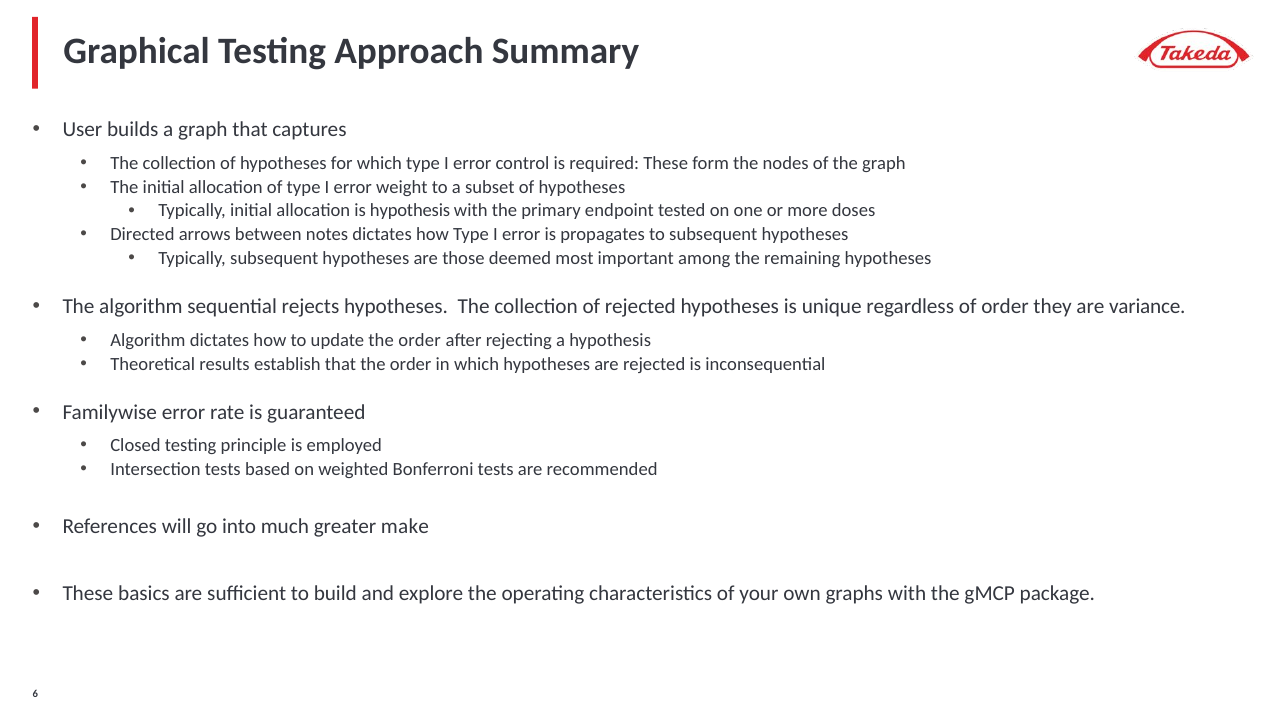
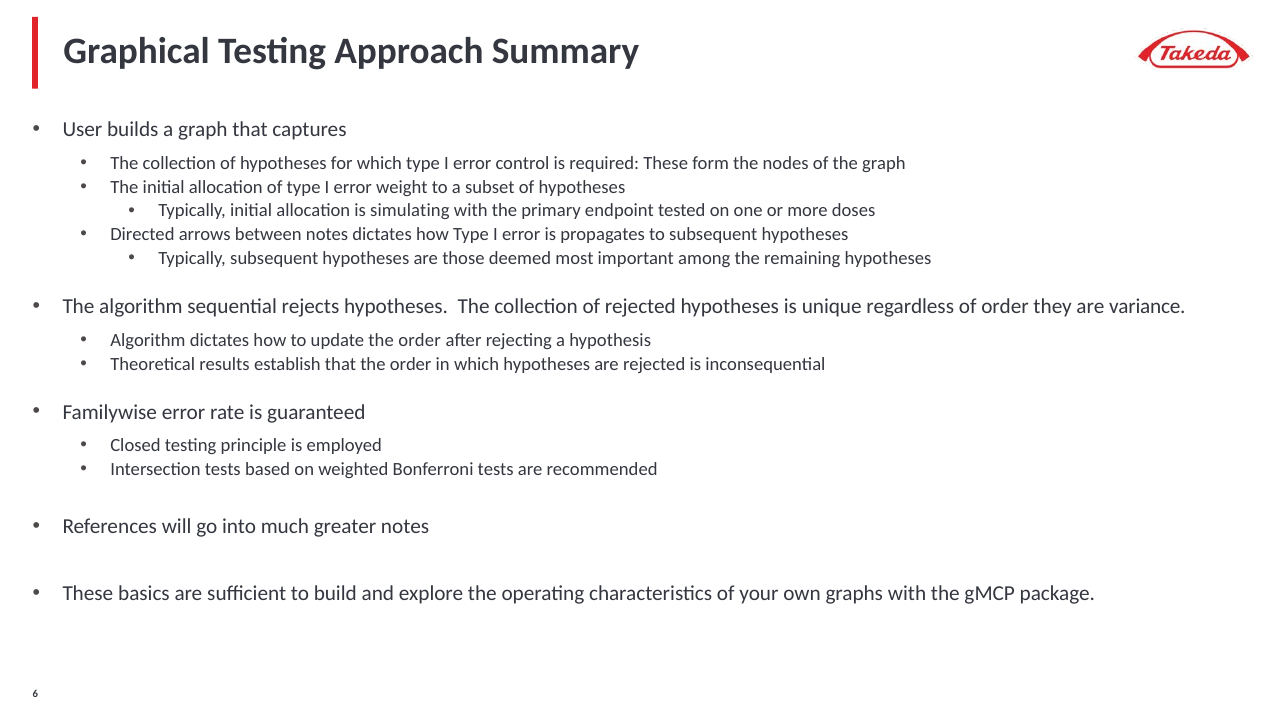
is hypothesis: hypothesis -> simulating (410, 211)
greater make: make -> notes (405, 527)
